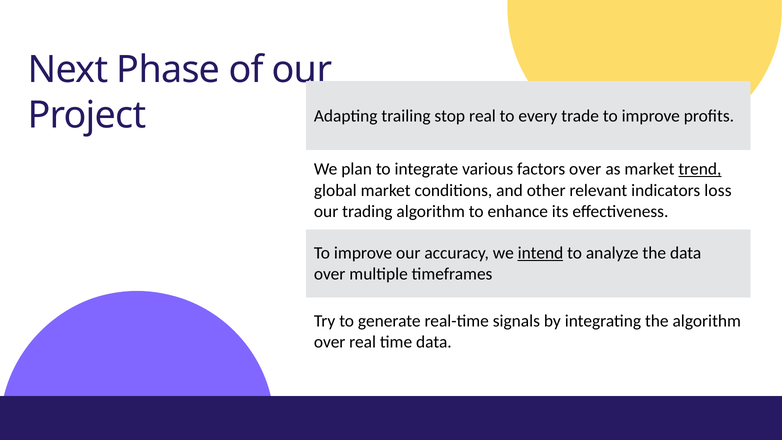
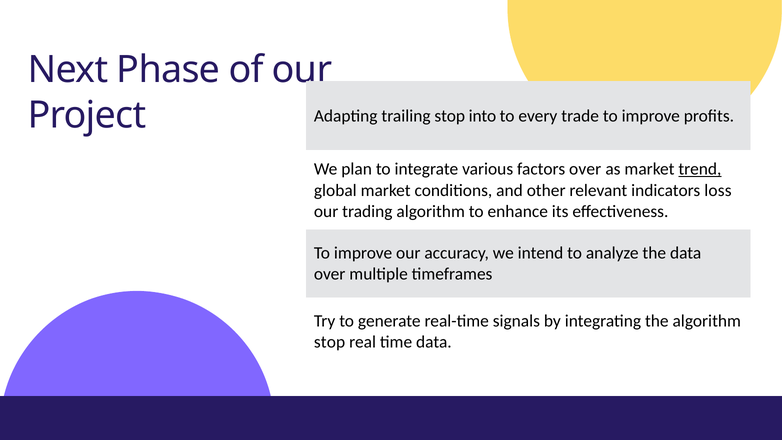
stop real: real -> into (482, 116)
intend underline: present -> none (540, 253)
over: over -> stop (330, 342)
